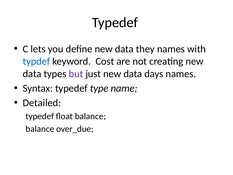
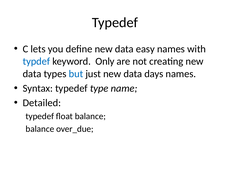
they: they -> easy (145, 49)
Cost: Cost -> Only (105, 61)
but colour: purple -> blue (76, 74)
